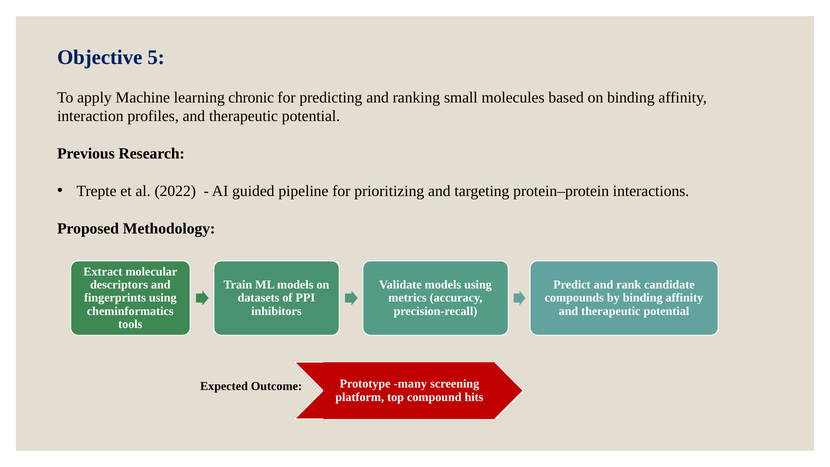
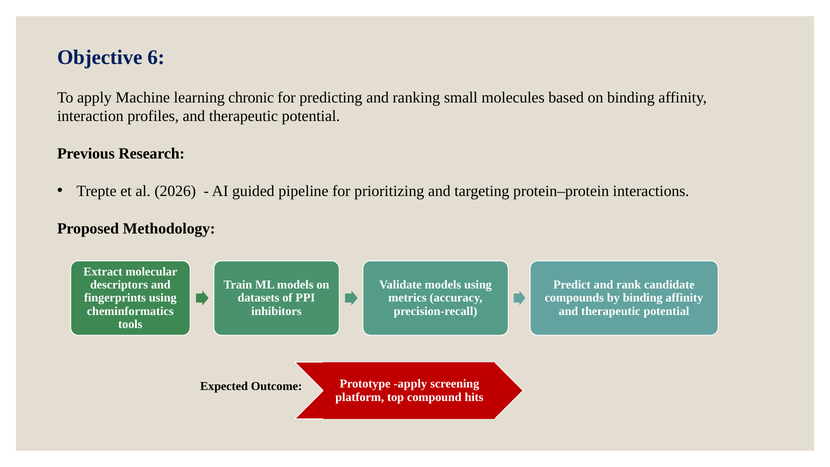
5: 5 -> 6 (156, 58)
2022: 2022 -> 2026 (175, 191)
Prototype many: many -> apply (410, 384)
